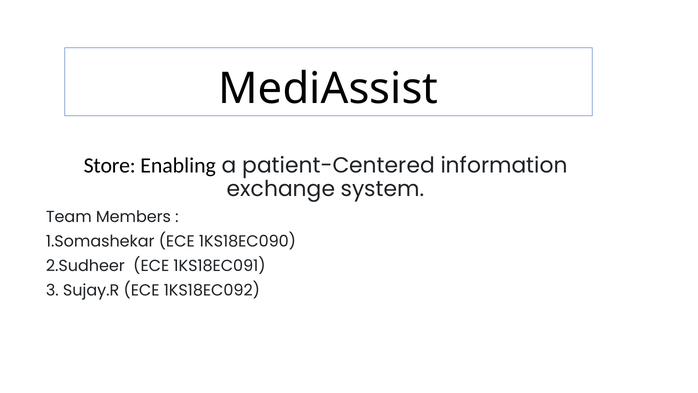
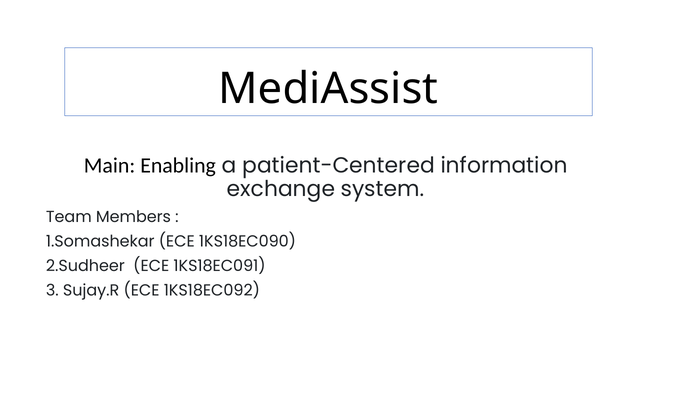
Store: Store -> Main (110, 165)
